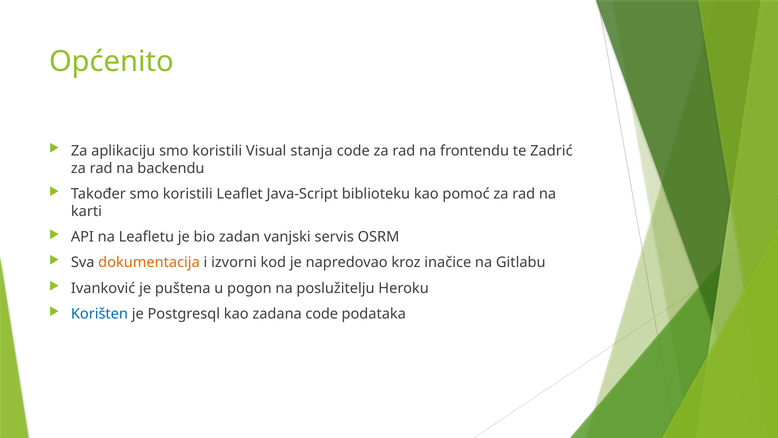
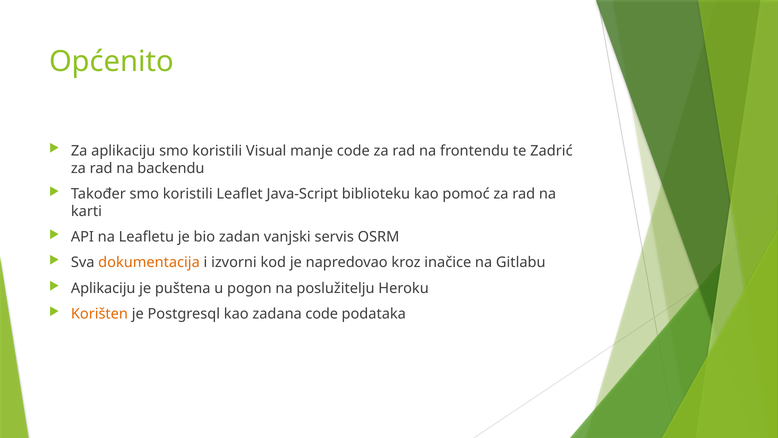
stanja: stanja -> manje (312, 151)
Ivanković: Ivanković -> Aplikaciju (103, 288)
Korišten colour: blue -> orange (99, 314)
